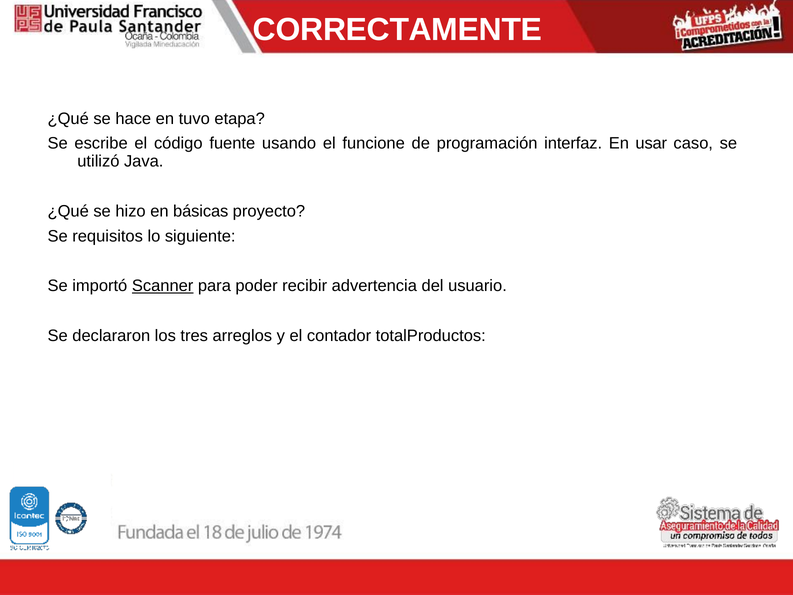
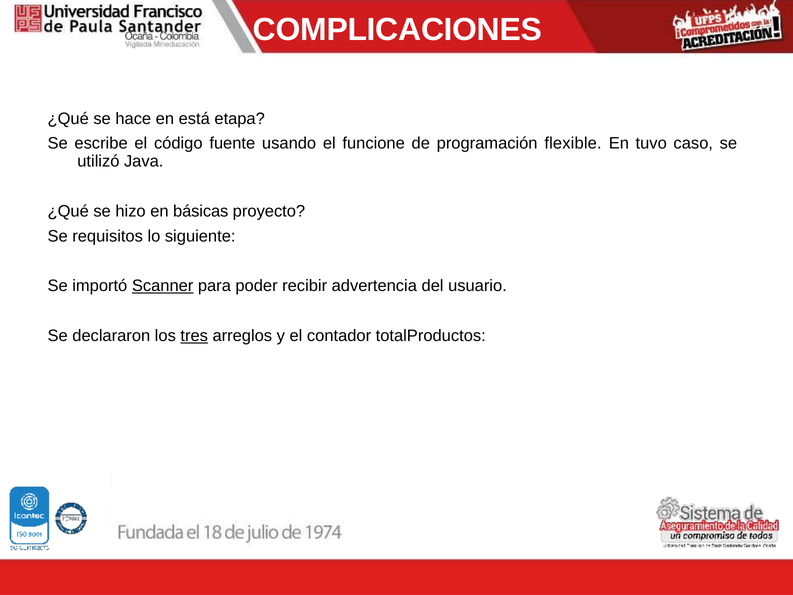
CORRECTAMENTE: CORRECTAMENTE -> COMPLICACIONES (397, 30)
tuvo: tuvo -> está (194, 119)
interfaz: interfaz -> flexible (573, 143)
usar: usar -> tuvo (651, 143)
tres underline: none -> present (194, 336)
